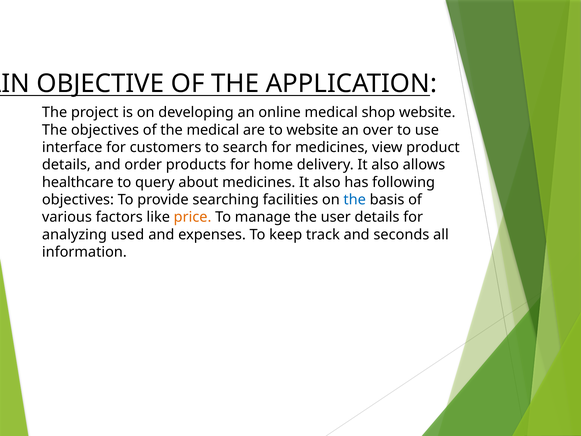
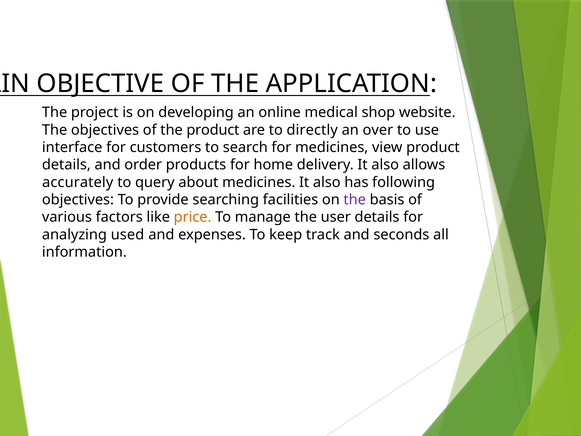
the medical: medical -> product (213, 130)
to website: website -> directly (312, 130)
healthcare: healthcare -> accurately (78, 182)
the colour: blue -> purple (355, 200)
